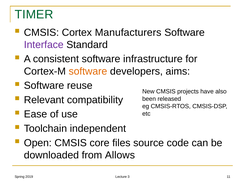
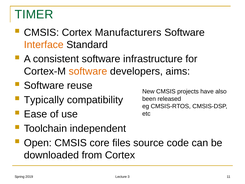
Interface colour: purple -> orange (44, 45)
Relevant: Relevant -> Typically (44, 100)
from Allows: Allows -> Cortex (120, 155)
